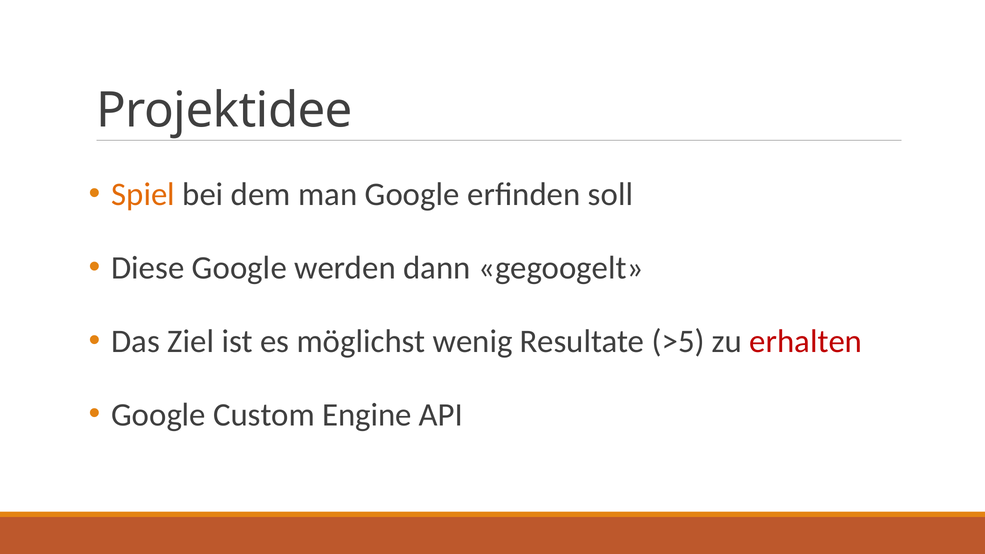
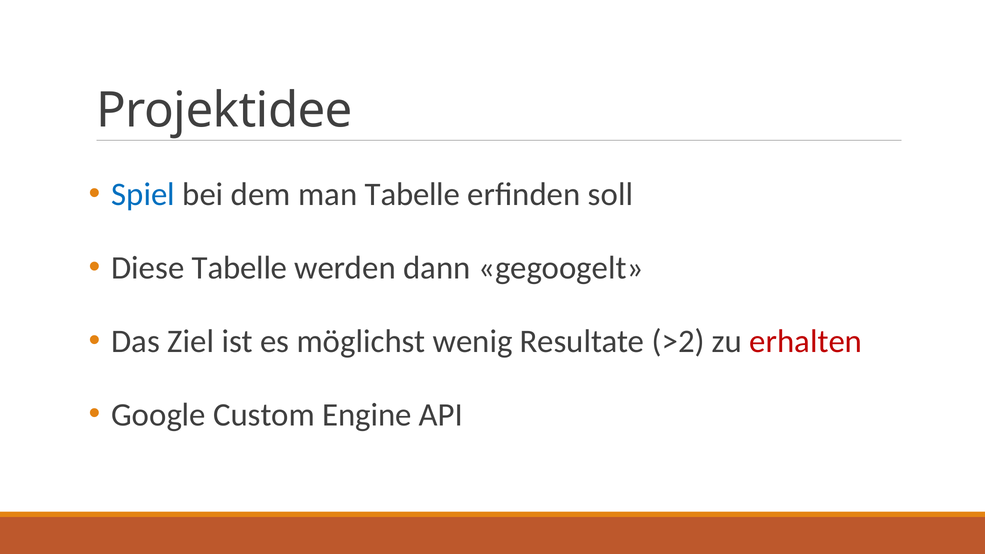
Spiel colour: orange -> blue (143, 194)
man Google: Google -> Tabelle (412, 194)
Diese Google: Google -> Tabelle (240, 268)
>5: >5 -> >2 (678, 341)
